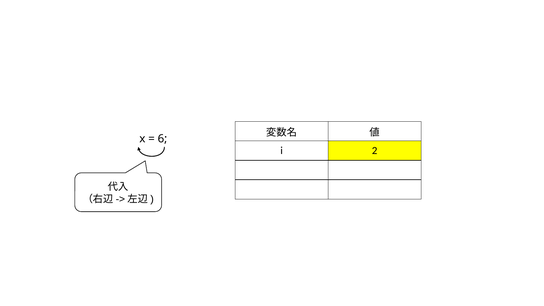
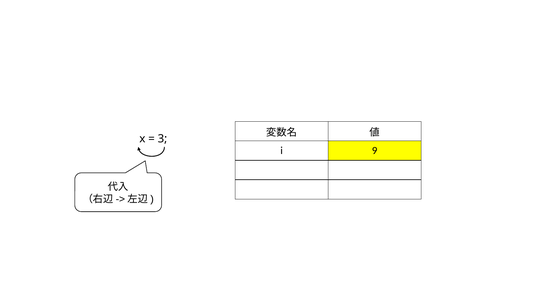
6: 6 -> 3 (162, 139)
2: 2 -> 9 (375, 151)
